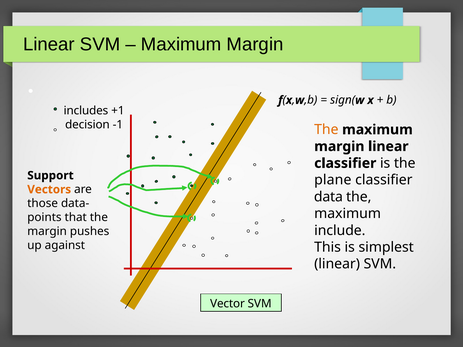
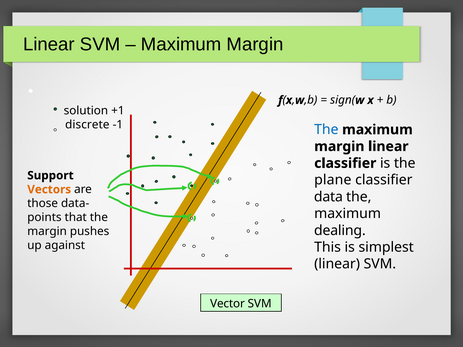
includes: includes -> solution (86, 111)
decision: decision -> discrete (87, 125)
The colour: orange -> blue (326, 130)
include: include -> dealing (340, 231)
